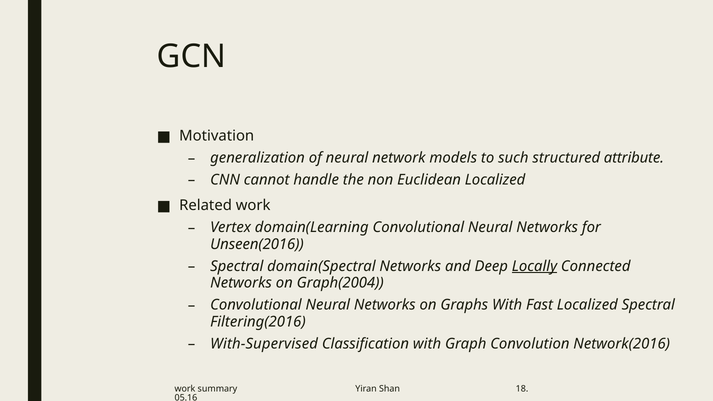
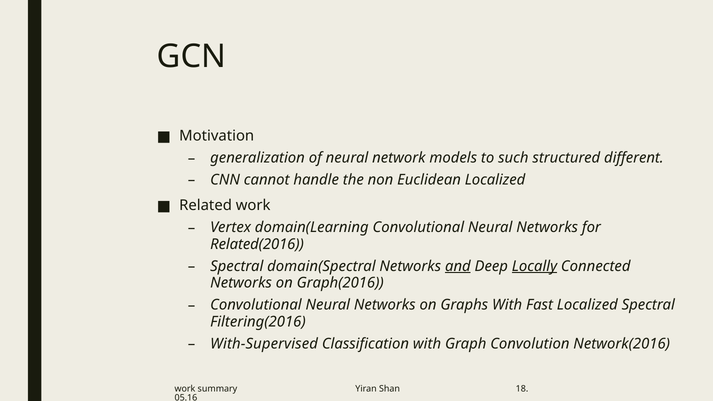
attribute: attribute -> different (634, 158)
Unseen(2016: Unseen(2016 -> Related(2016 (257, 244)
and underline: none -> present (458, 266)
Graph(2004: Graph(2004 -> Graph(2016 (340, 283)
